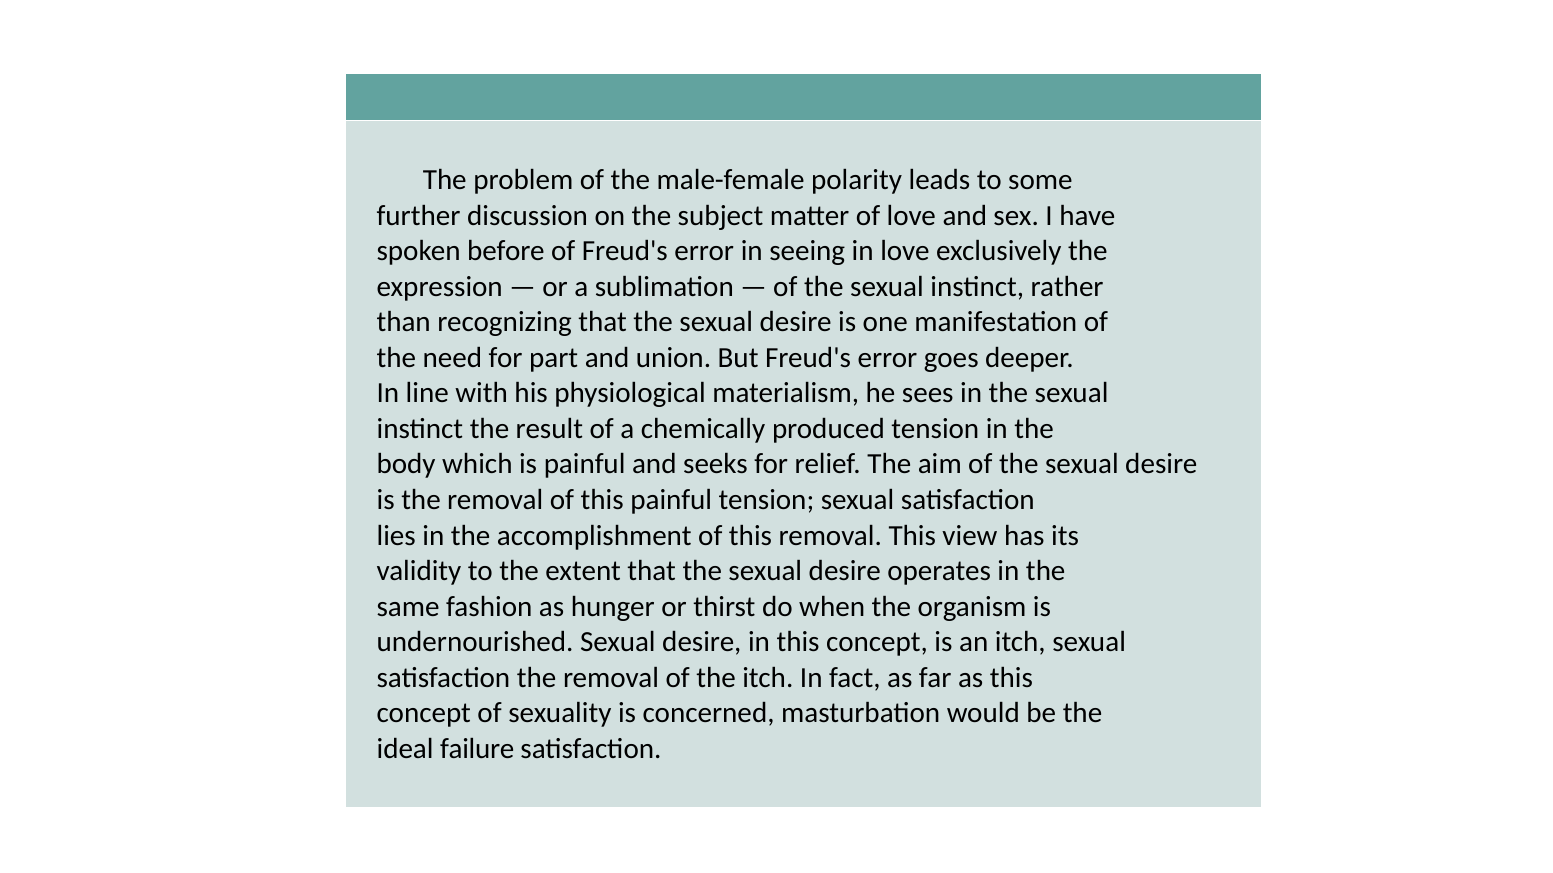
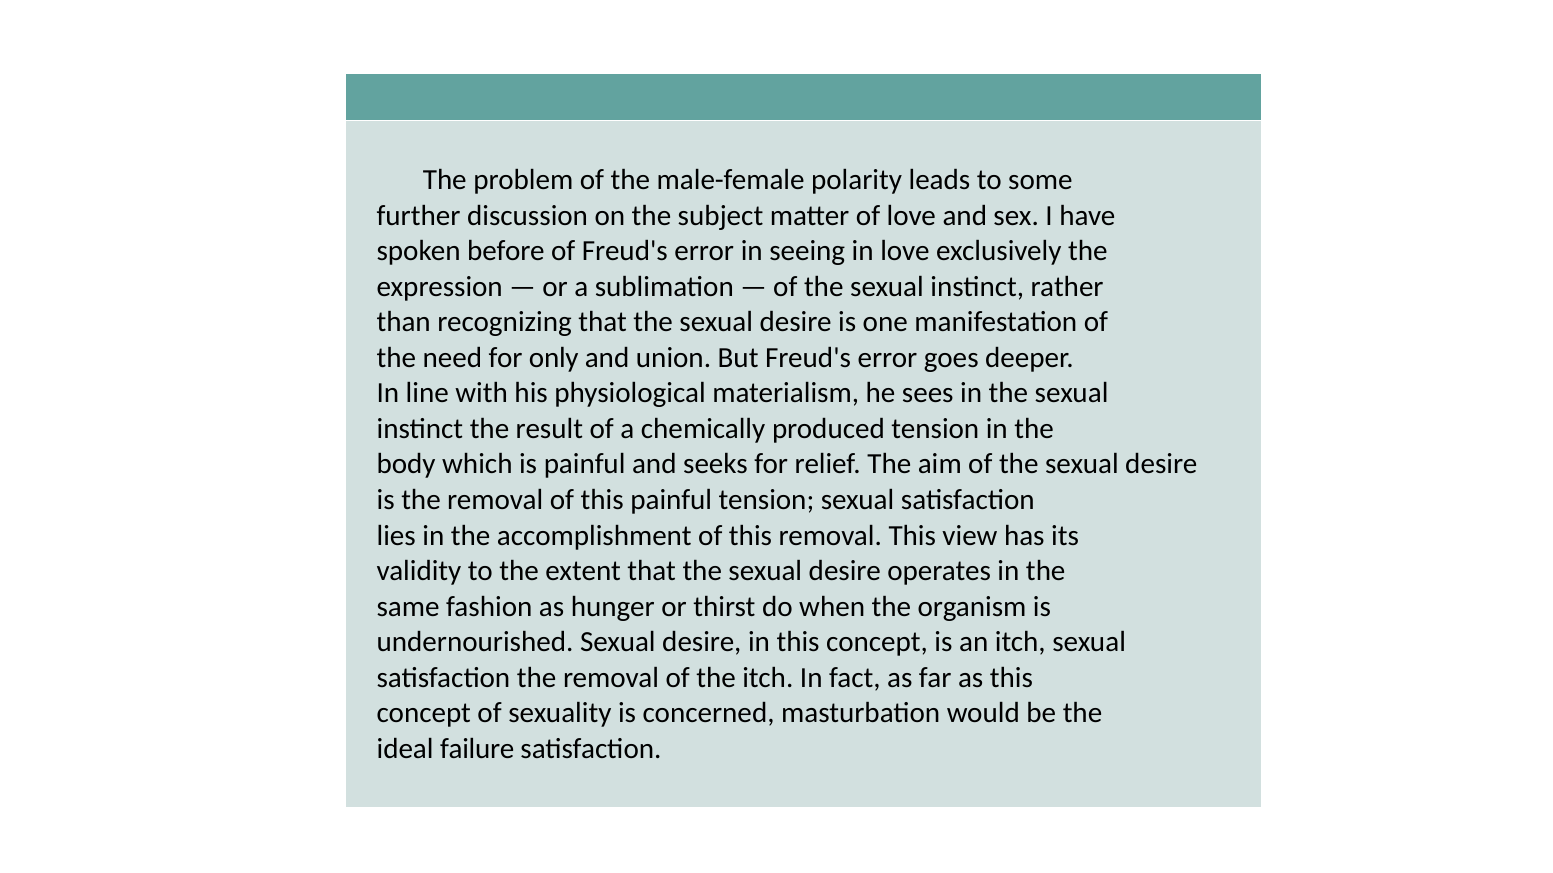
part: part -> only (554, 358)
